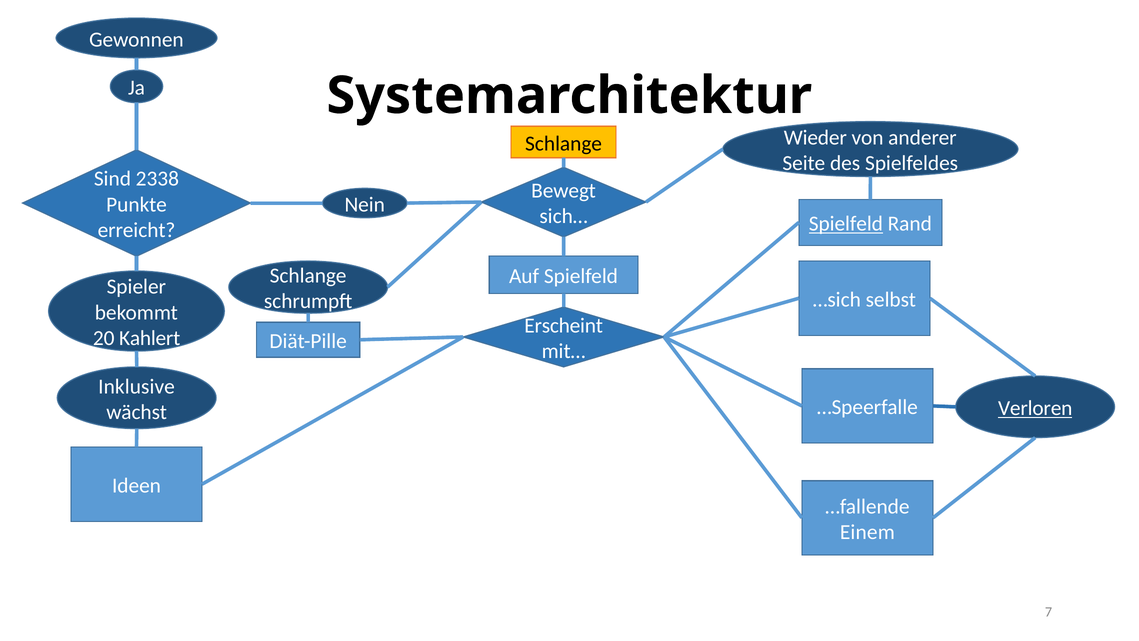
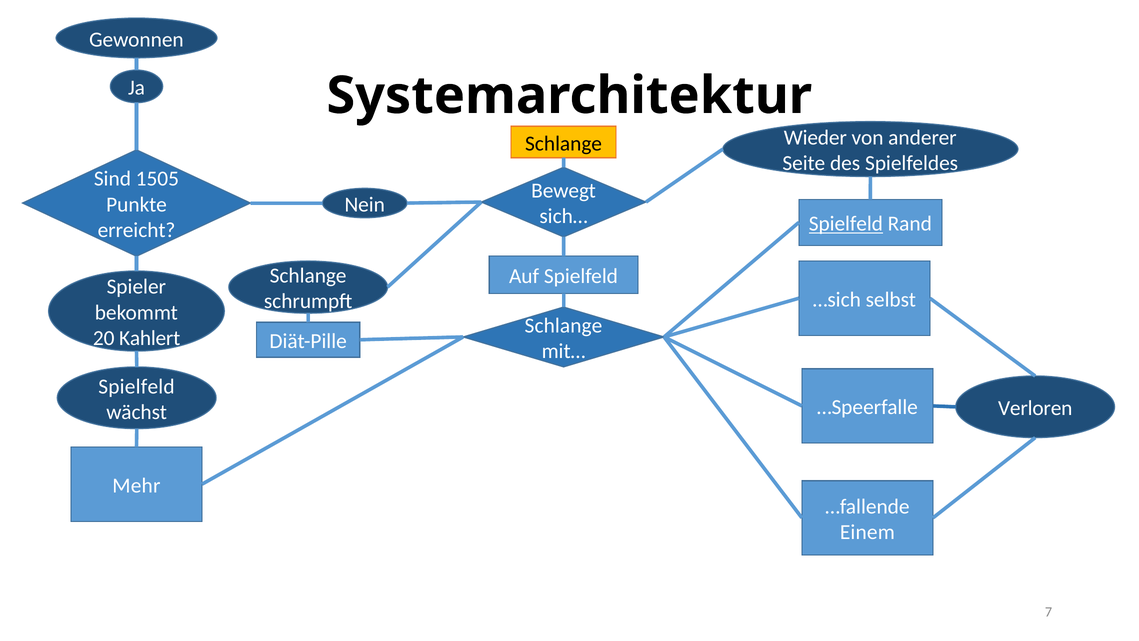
2338: 2338 -> 1505 (157, 179)
Erscheint: Erscheint -> Schlange (563, 325)
Inklusive: Inklusive -> Spielfeld (136, 386)
Verloren underline: present -> none (1035, 408)
Ideen: Ideen -> Mehr (136, 485)
